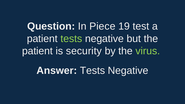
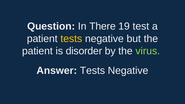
Piece: Piece -> There (103, 26)
tests colour: light green -> yellow (71, 39)
security: security -> disorder (84, 51)
